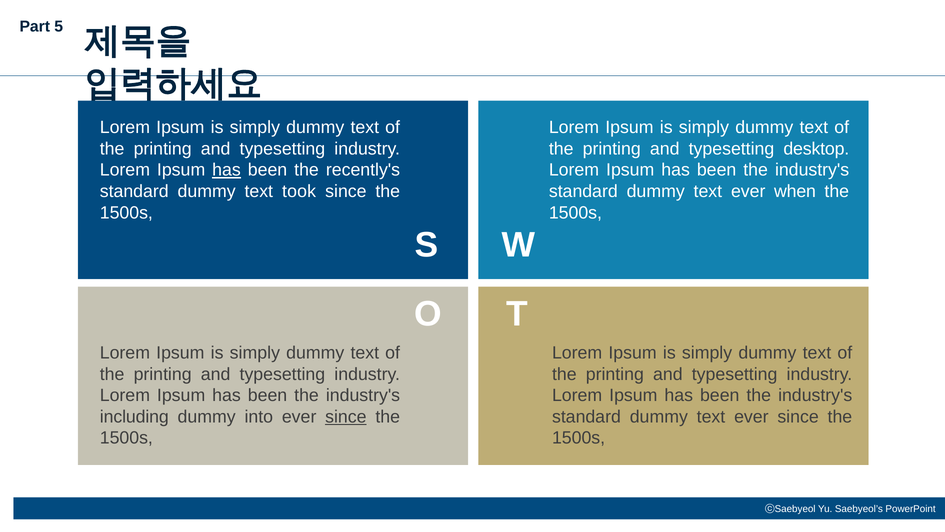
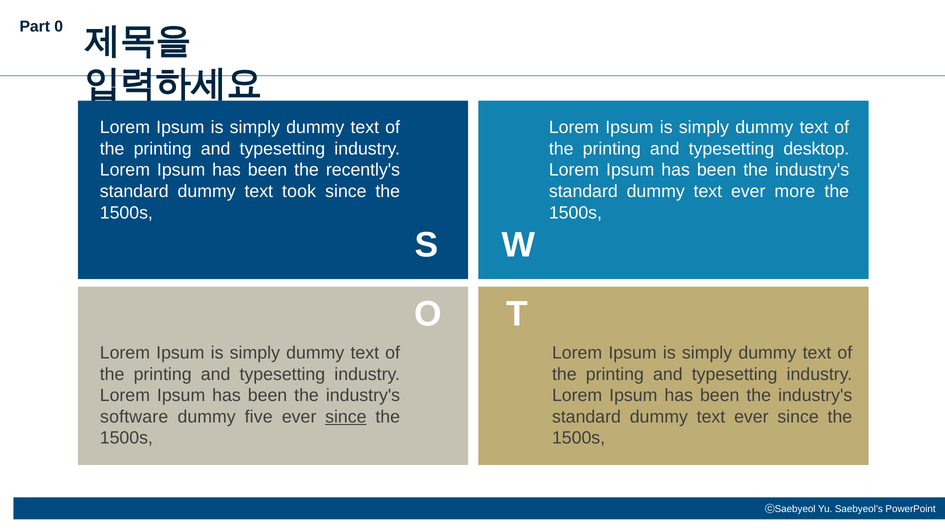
5: 5 -> 0 (59, 26)
has underline: present -> none (227, 170)
when: when -> more (795, 191)
including: including -> software (134, 416)
into: into -> five (259, 416)
